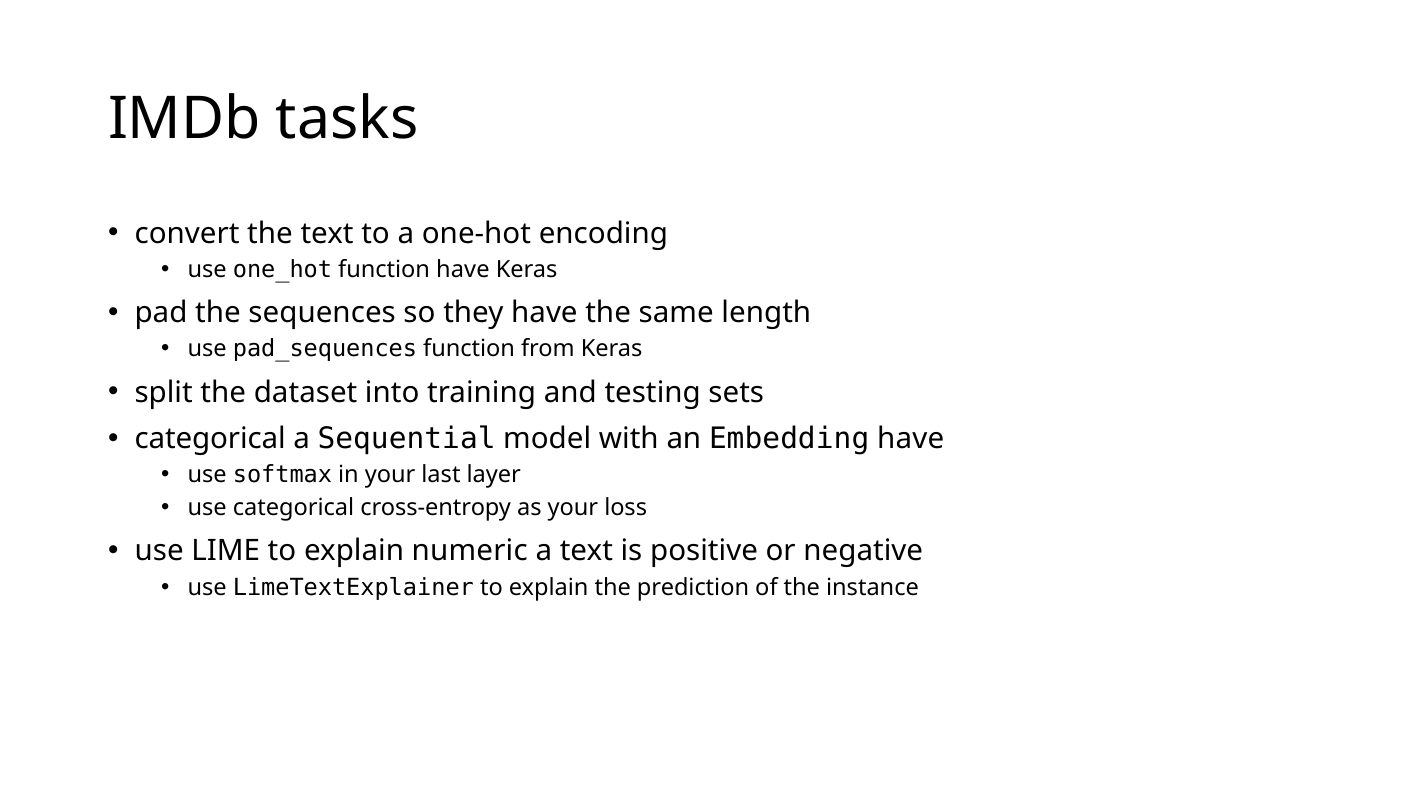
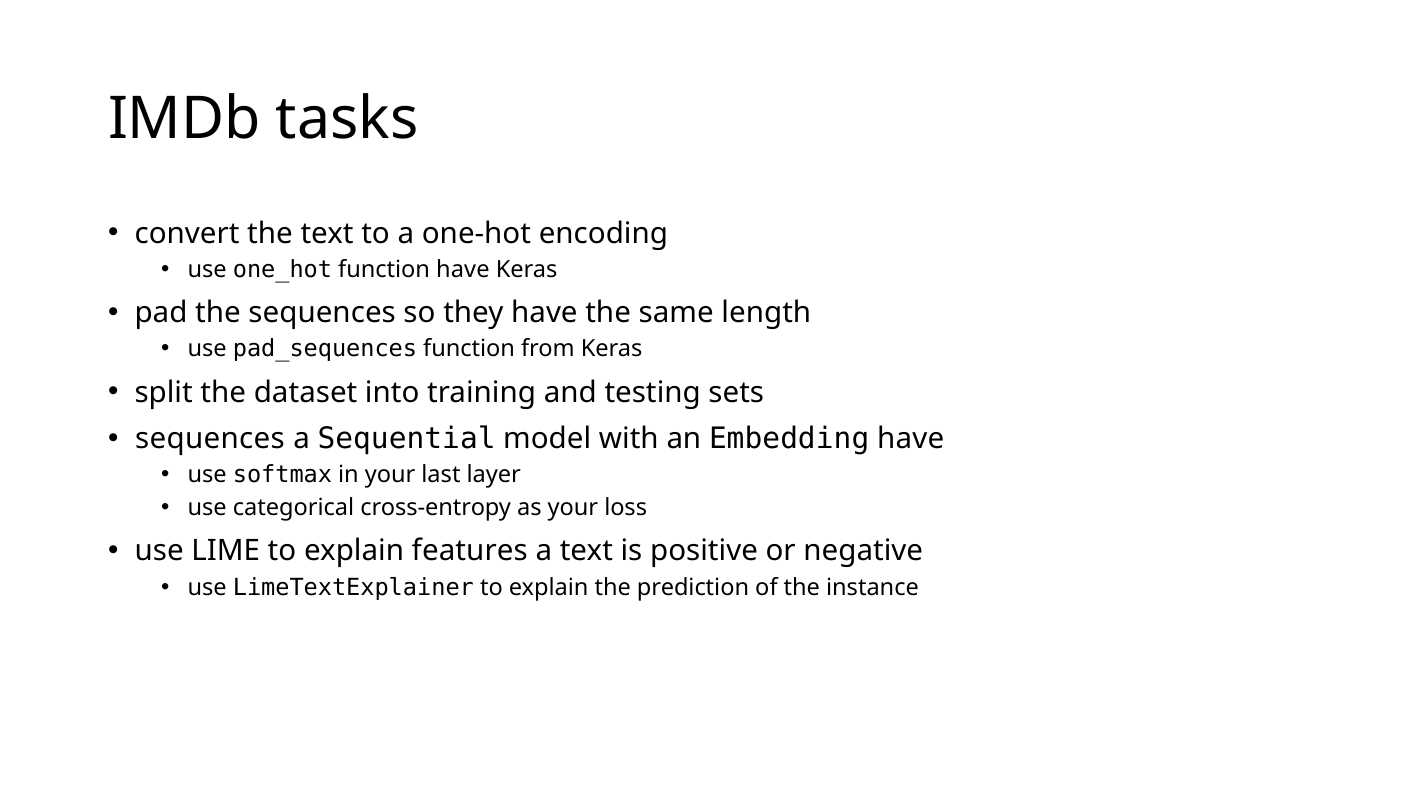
categorical: categorical -> sequences (210, 439)
numeric: numeric -> features (470, 551)
